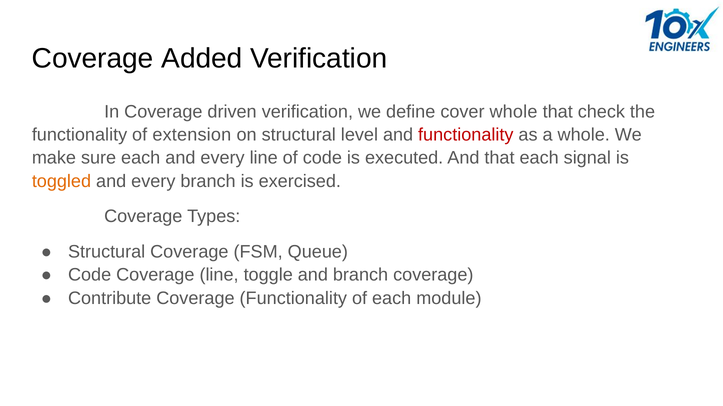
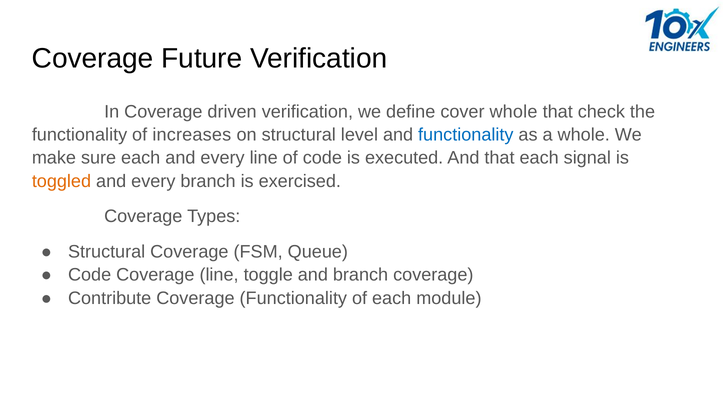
Added: Added -> Future (202, 59)
extension: extension -> increases (192, 135)
functionality colour: red -> blue (466, 135)
